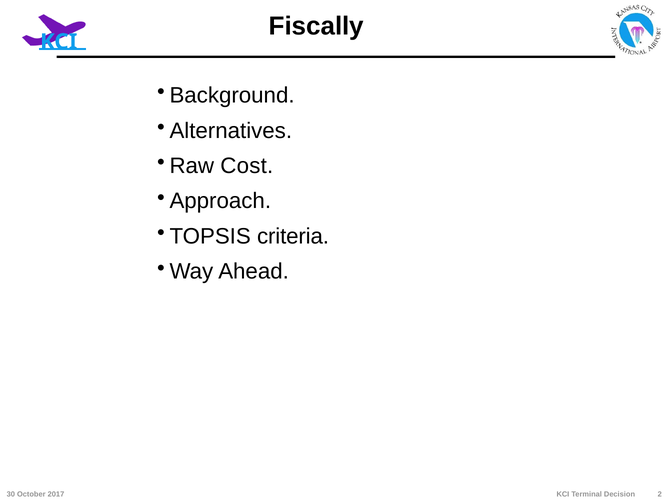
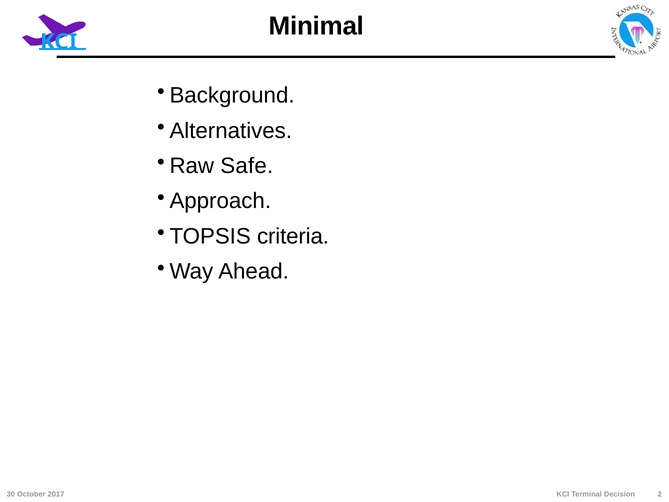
Fiscally: Fiscally -> Minimal (316, 26)
Cost: Cost -> Safe (247, 166)
